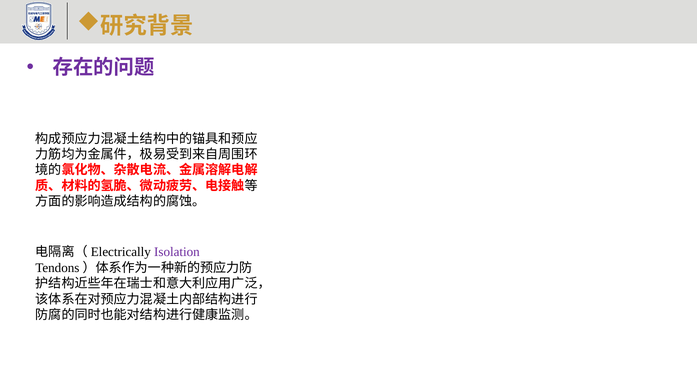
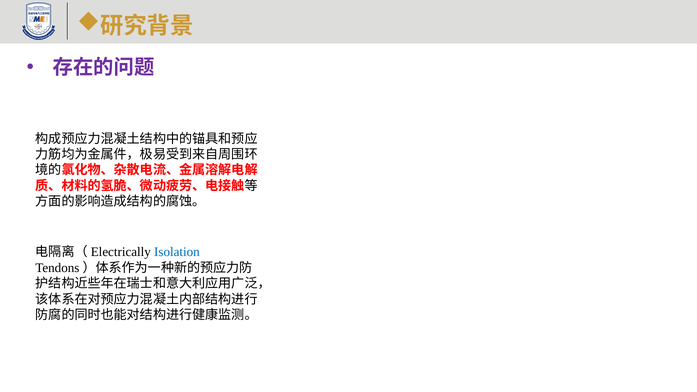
Isolation colour: purple -> blue (177, 252)
